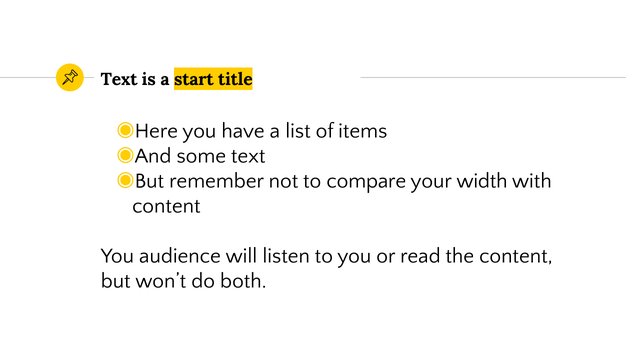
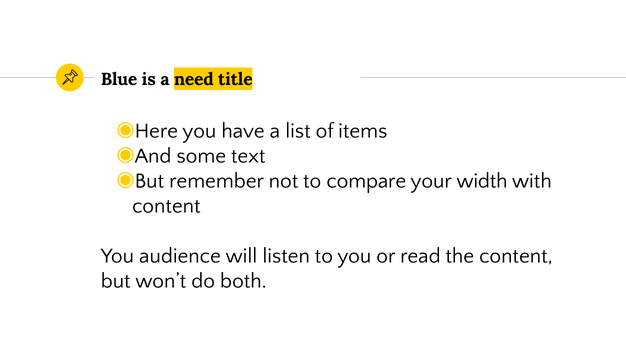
Text: Text -> Blue (119, 79)
start: start -> need (194, 79)
